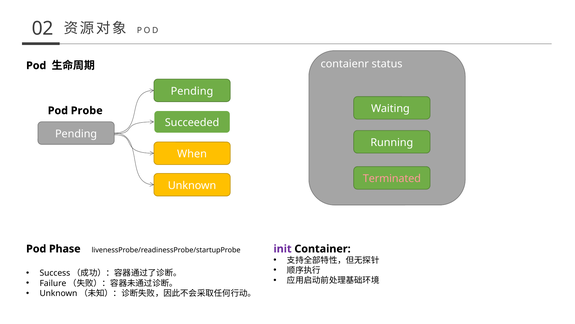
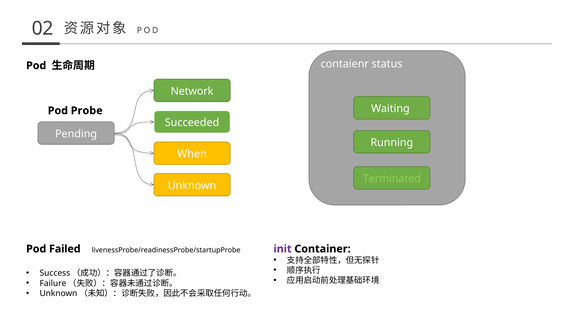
Pending: Pending -> Network (192, 91)
Terminated colour: pink -> light green (392, 178)
Phase: Phase -> Failed (65, 248)
